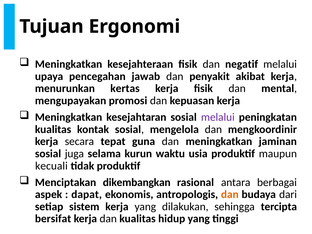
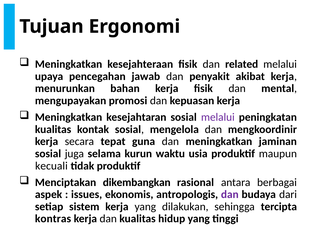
negatif: negatif -> related (242, 64)
kertas: kertas -> bahan (125, 88)
dapat: dapat -> issues (87, 194)
dan colour: orange -> purple (230, 194)
bersifat: bersifat -> kontras (53, 219)
